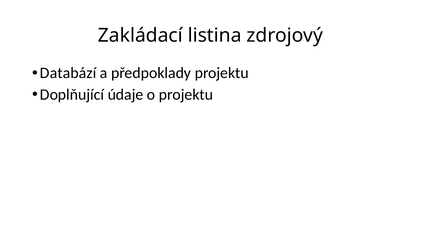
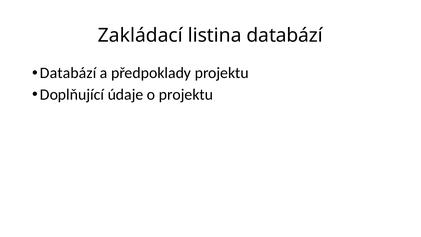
listina zdrojový: zdrojový -> databází (285, 35)
